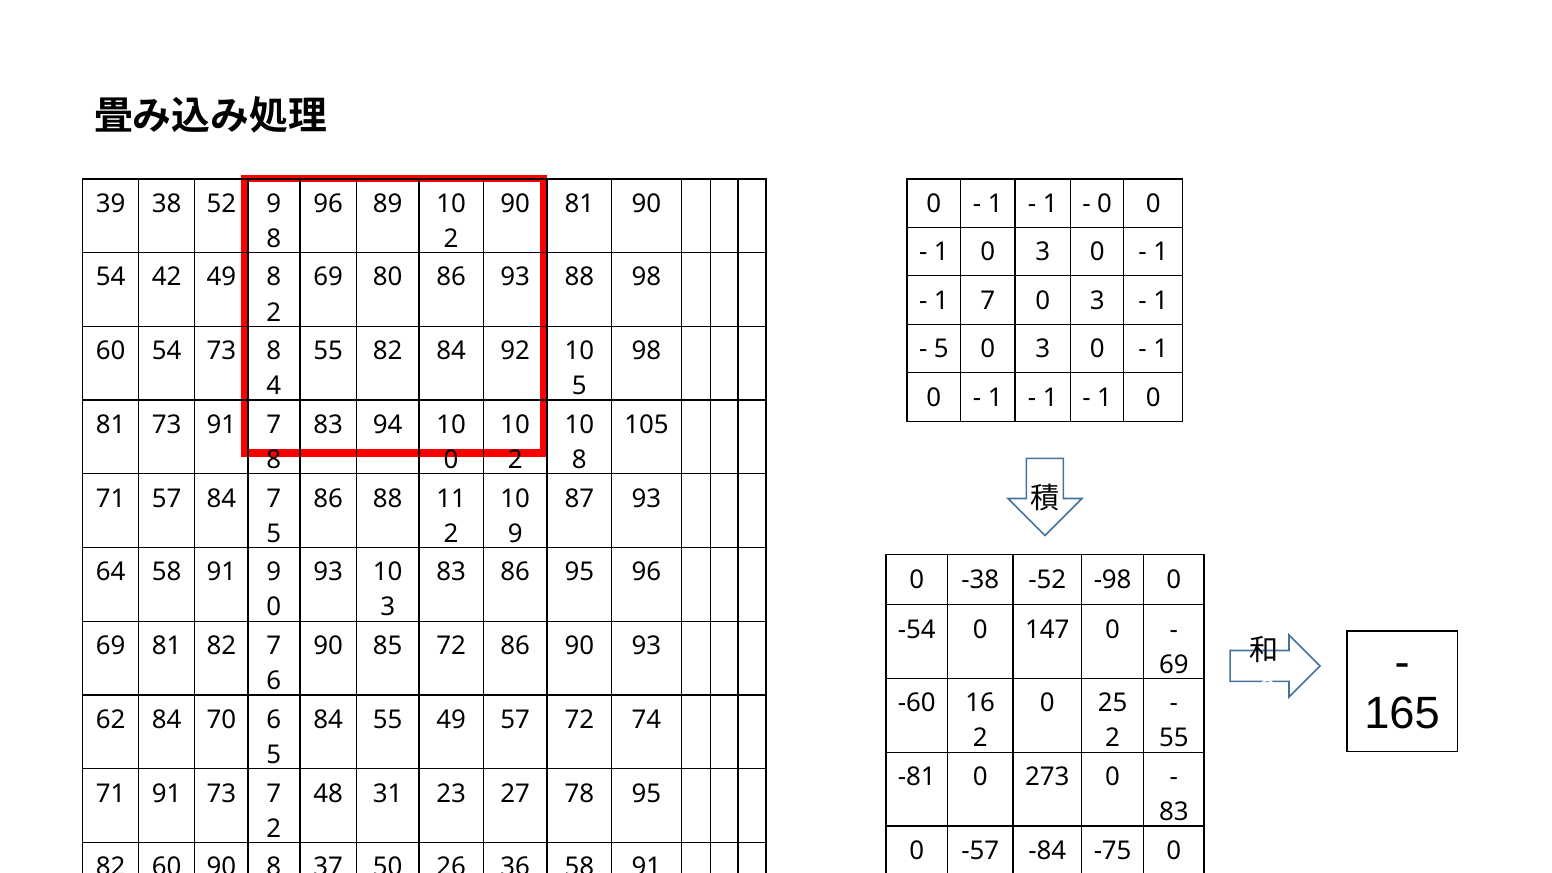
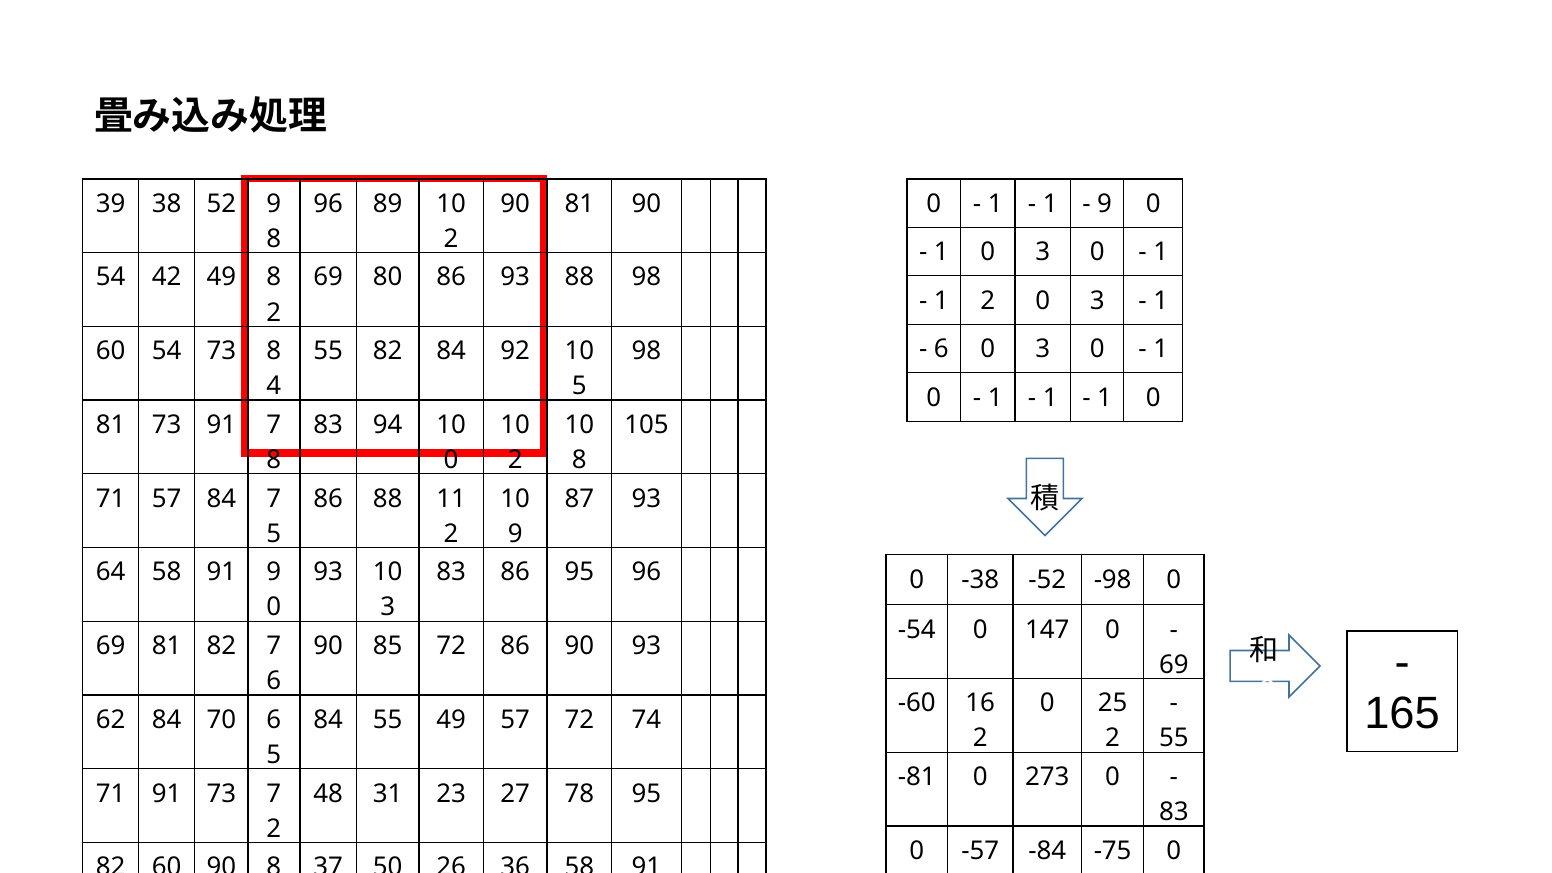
0: 0 -> 9 (1105, 204)
1 7: 7 -> 2 (988, 301)
5: 5 -> 6 (941, 349)
